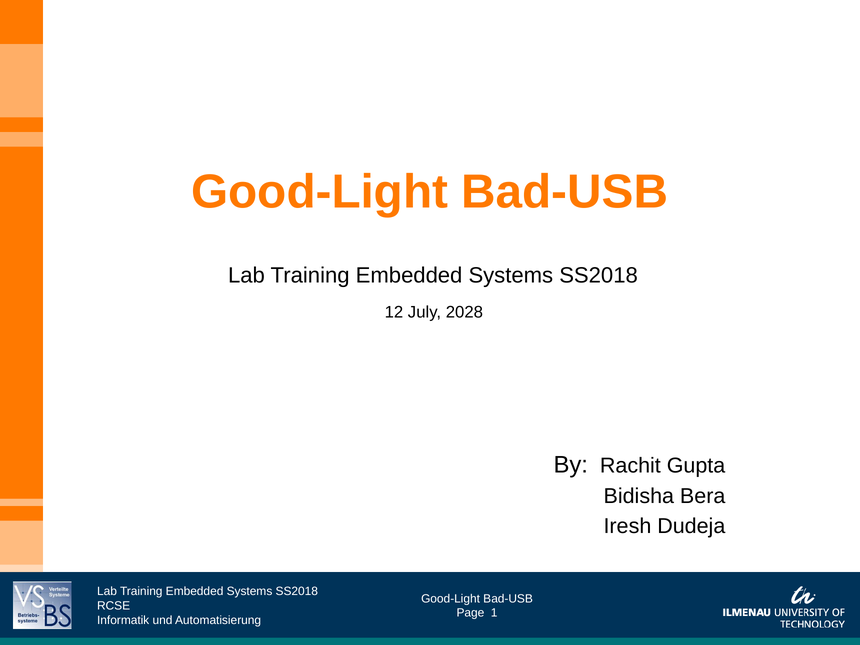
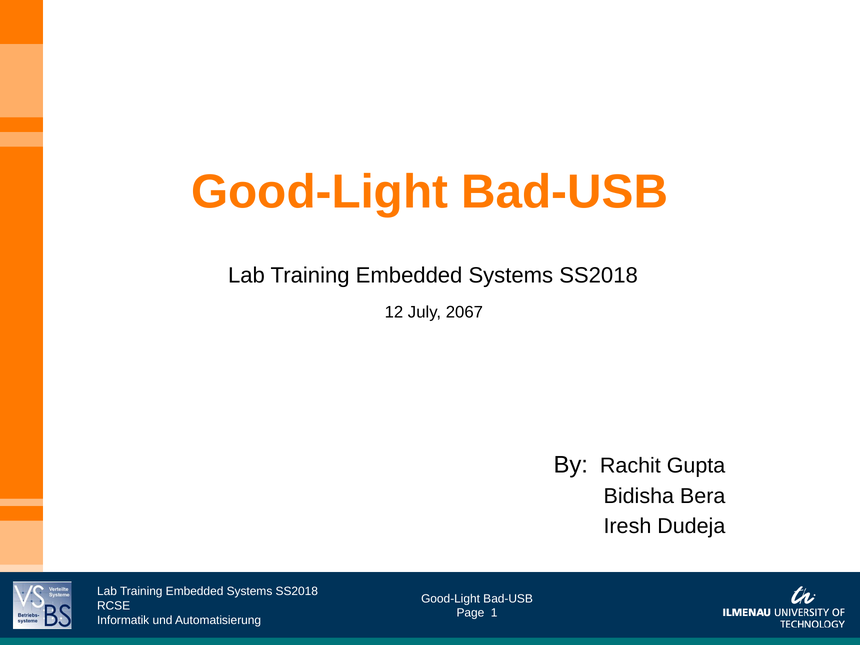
2028: 2028 -> 2067 (464, 312)
